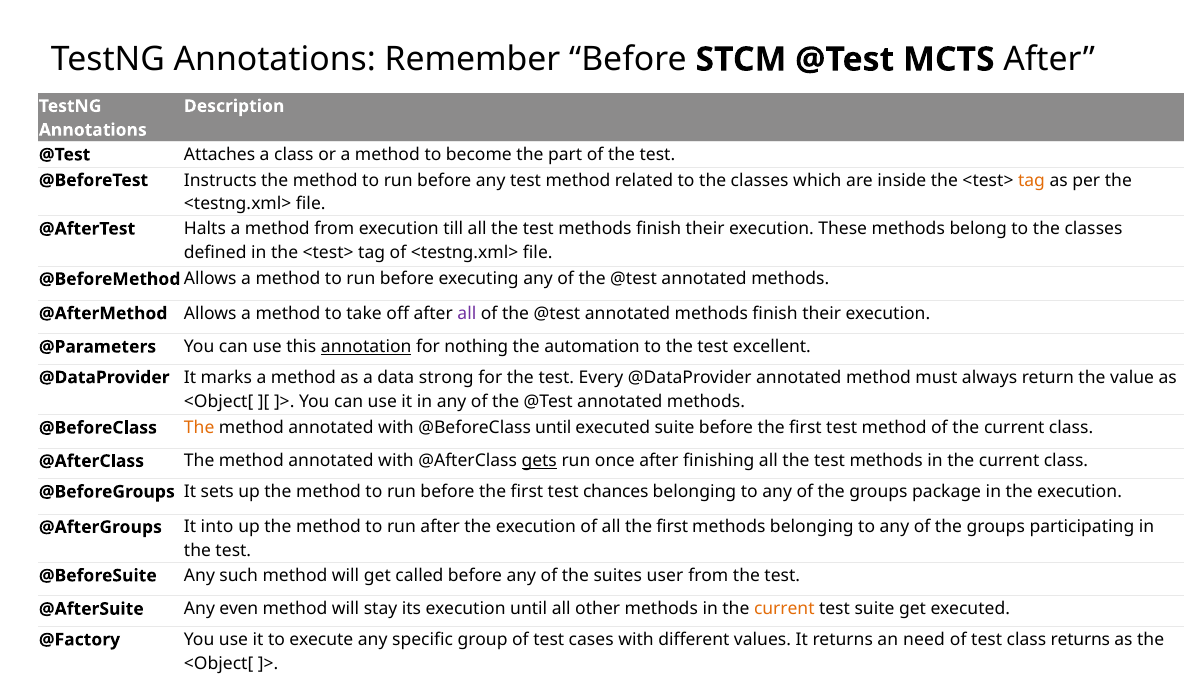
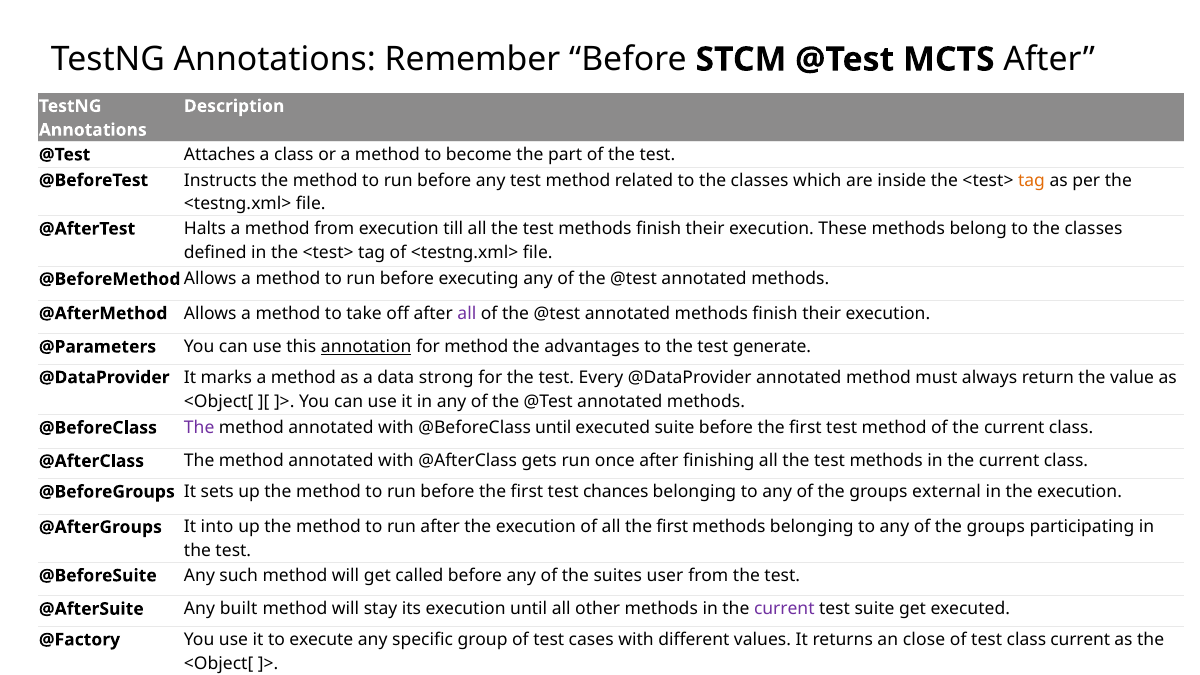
for nothing: nothing -> method (476, 347)
automation: automation -> advantages (592, 347)
excellent: excellent -> generate (772, 347)
The colour: orange -> purple (199, 428)
gets underline: present -> none (539, 461)
package: package -> external (947, 492)
even: even -> built (239, 609)
current colour: orange -> purple (784, 609)
need: need -> close (924, 640)
class returns: returns -> current (1080, 640)
